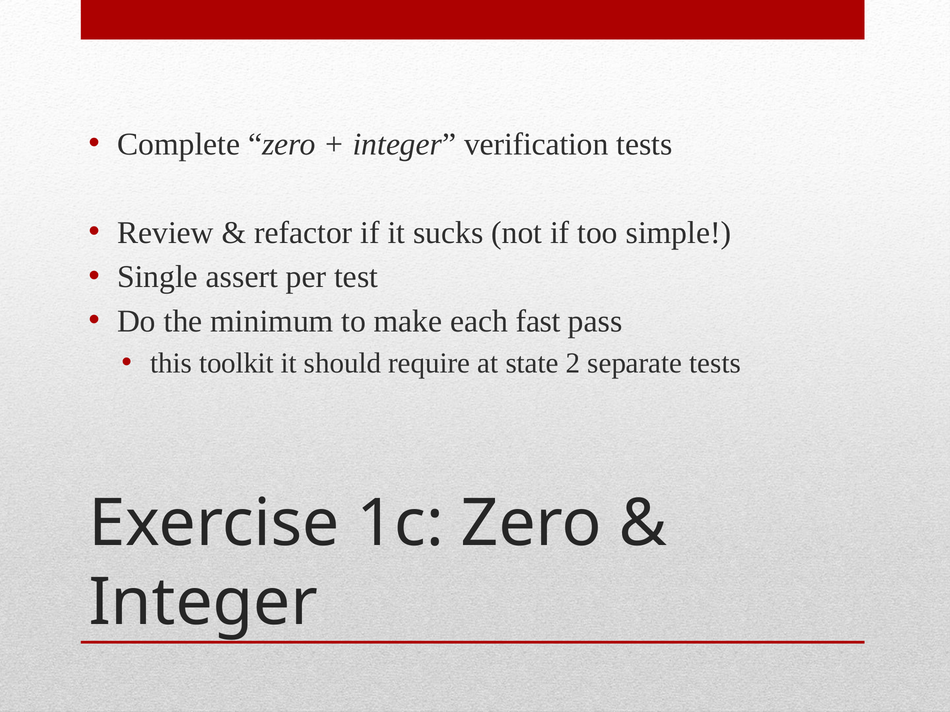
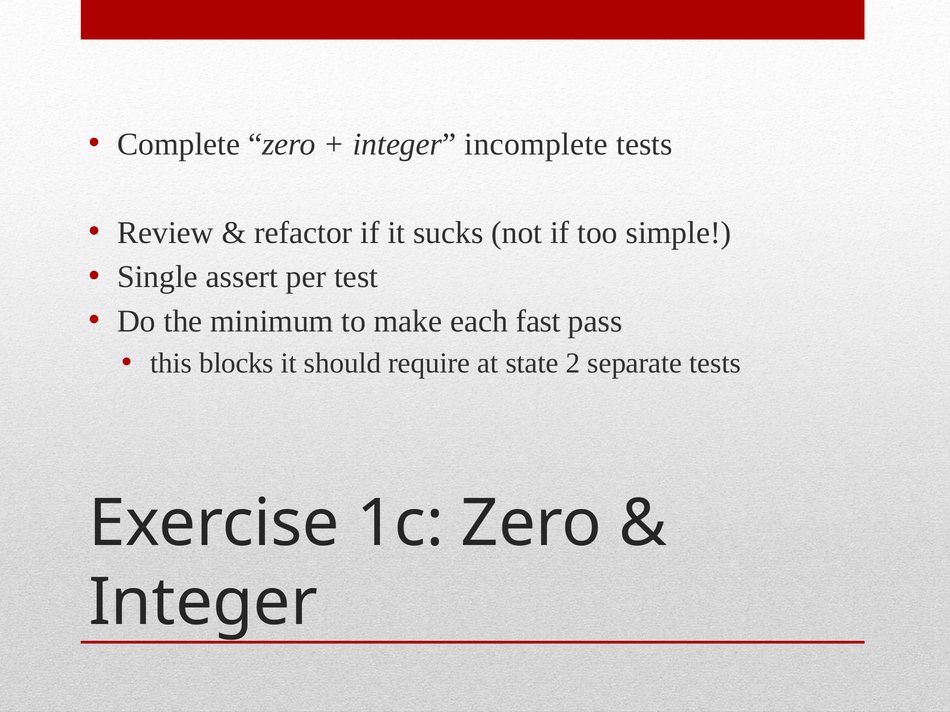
verification: verification -> incomplete (536, 144)
toolkit: toolkit -> blocks (237, 364)
